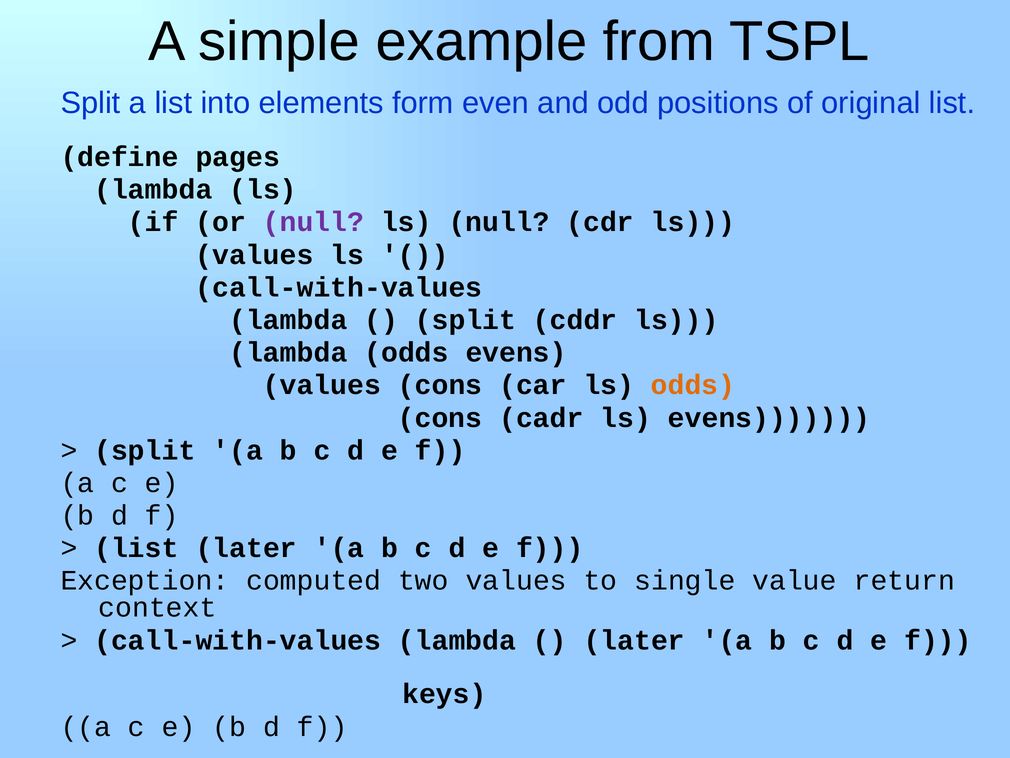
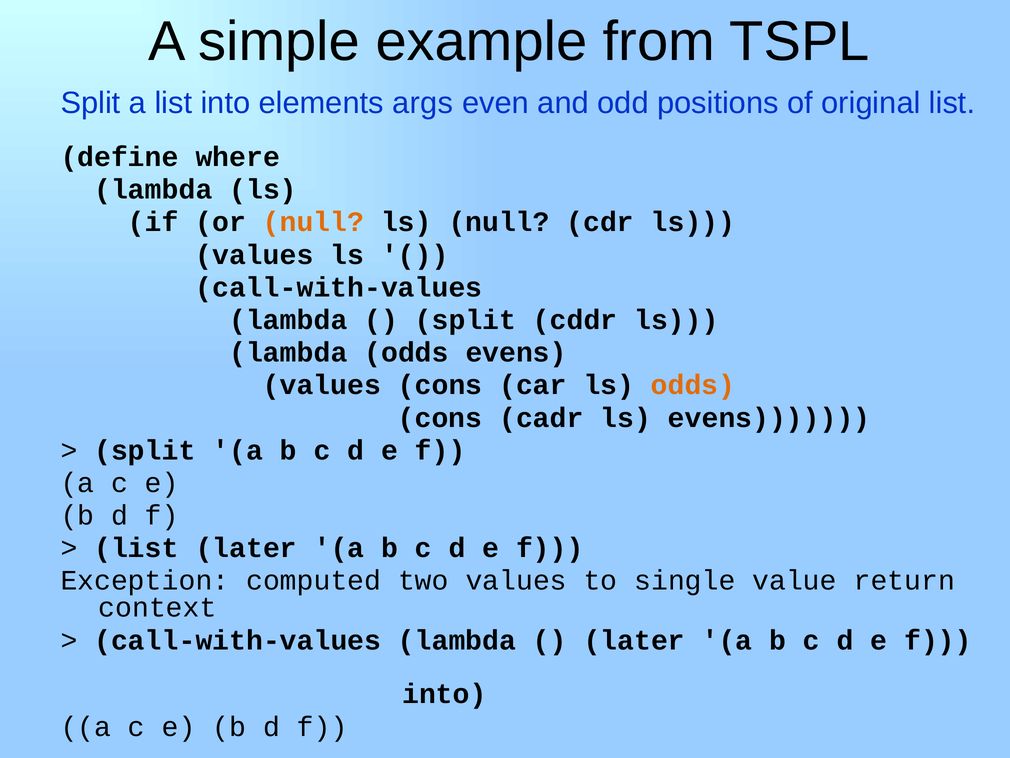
form: form -> args (423, 103)
pages: pages -> where (238, 157)
null colour: purple -> orange (313, 222)
keys: keys -> into (444, 694)
